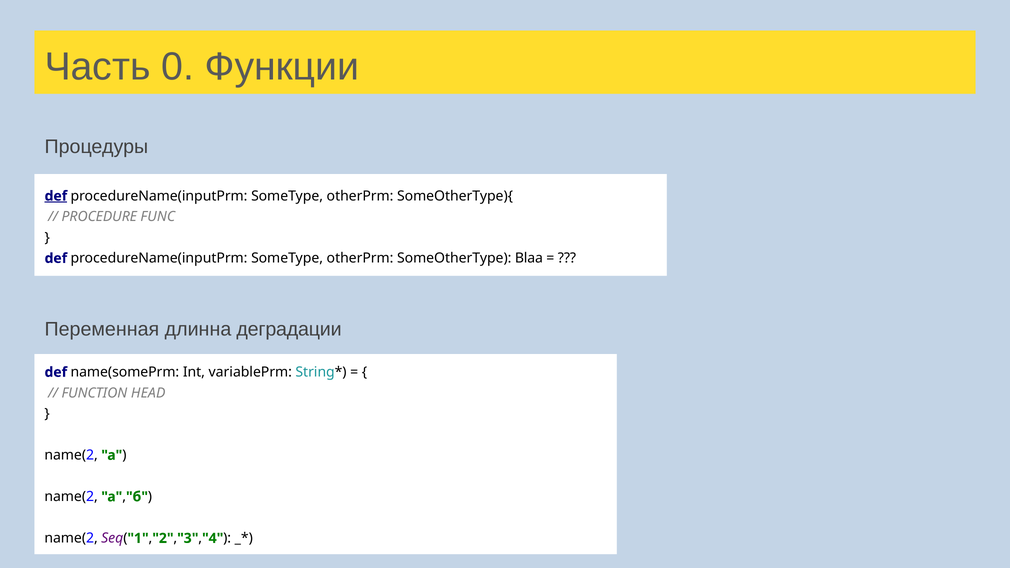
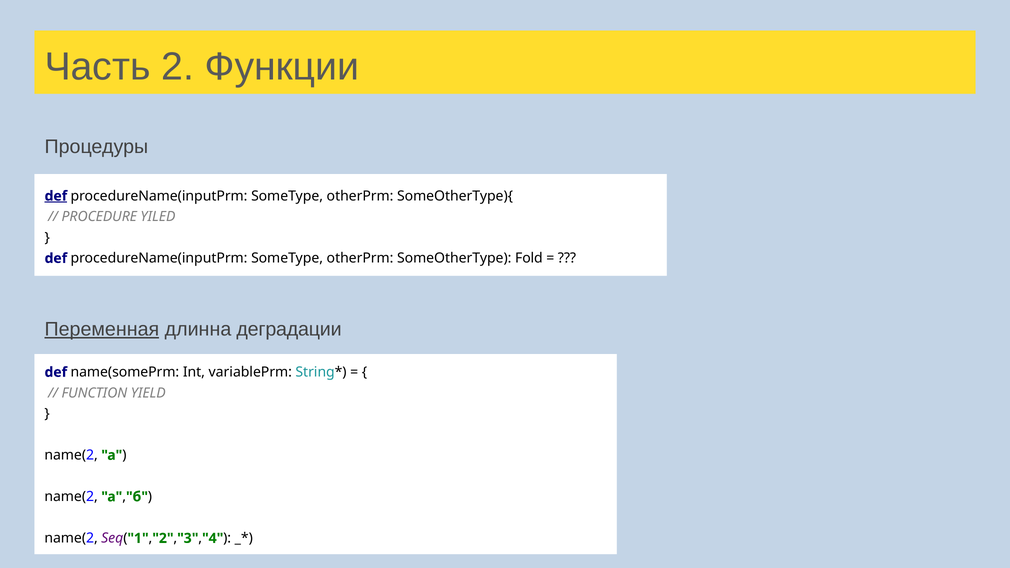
0: 0 -> 2 (178, 67)
FUNC: FUNC -> YILED (158, 217)
Blaa: Blaa -> Fold (529, 258)
Переменная underline: none -> present (102, 329)
HEAD: HEAD -> YIELD (148, 393)
